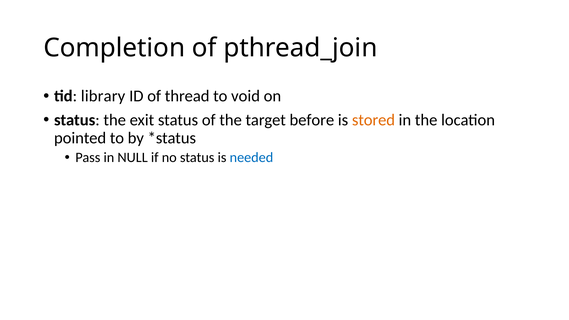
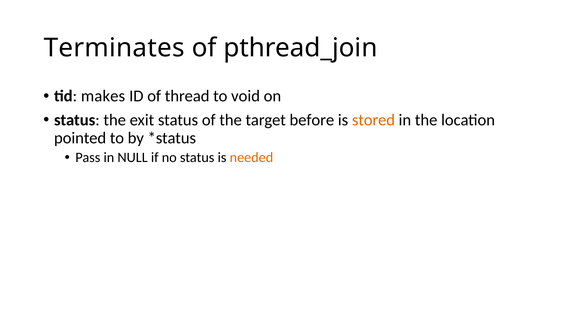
Completion: Completion -> Terminates (114, 48)
library: library -> makes (103, 96)
needed colour: blue -> orange (251, 158)
